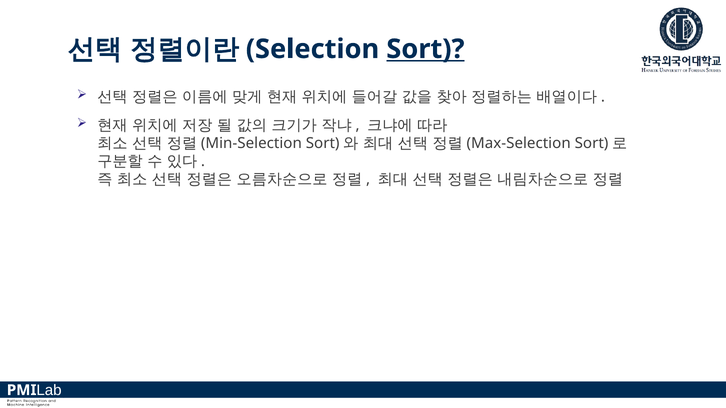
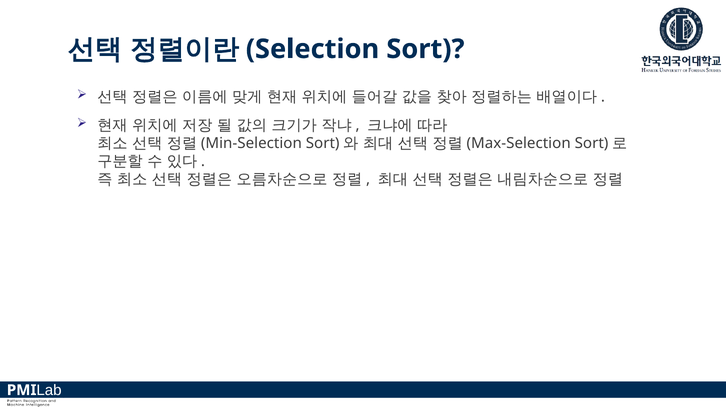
Sort underline: present -> none (425, 49)
